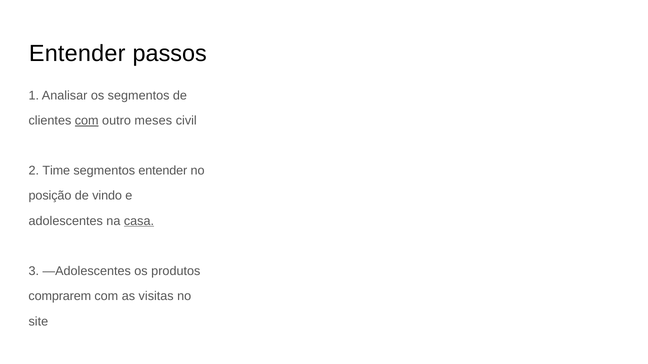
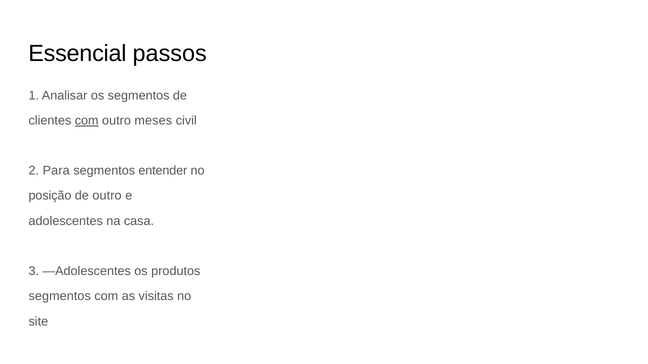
Entender: Entender -> Essencial (77, 54)
Time: Time -> Para (56, 171)
de vindo: vindo -> outro (107, 196)
casa underline: present -> none (139, 221)
comprarem: comprarem -> segmentos (60, 297)
